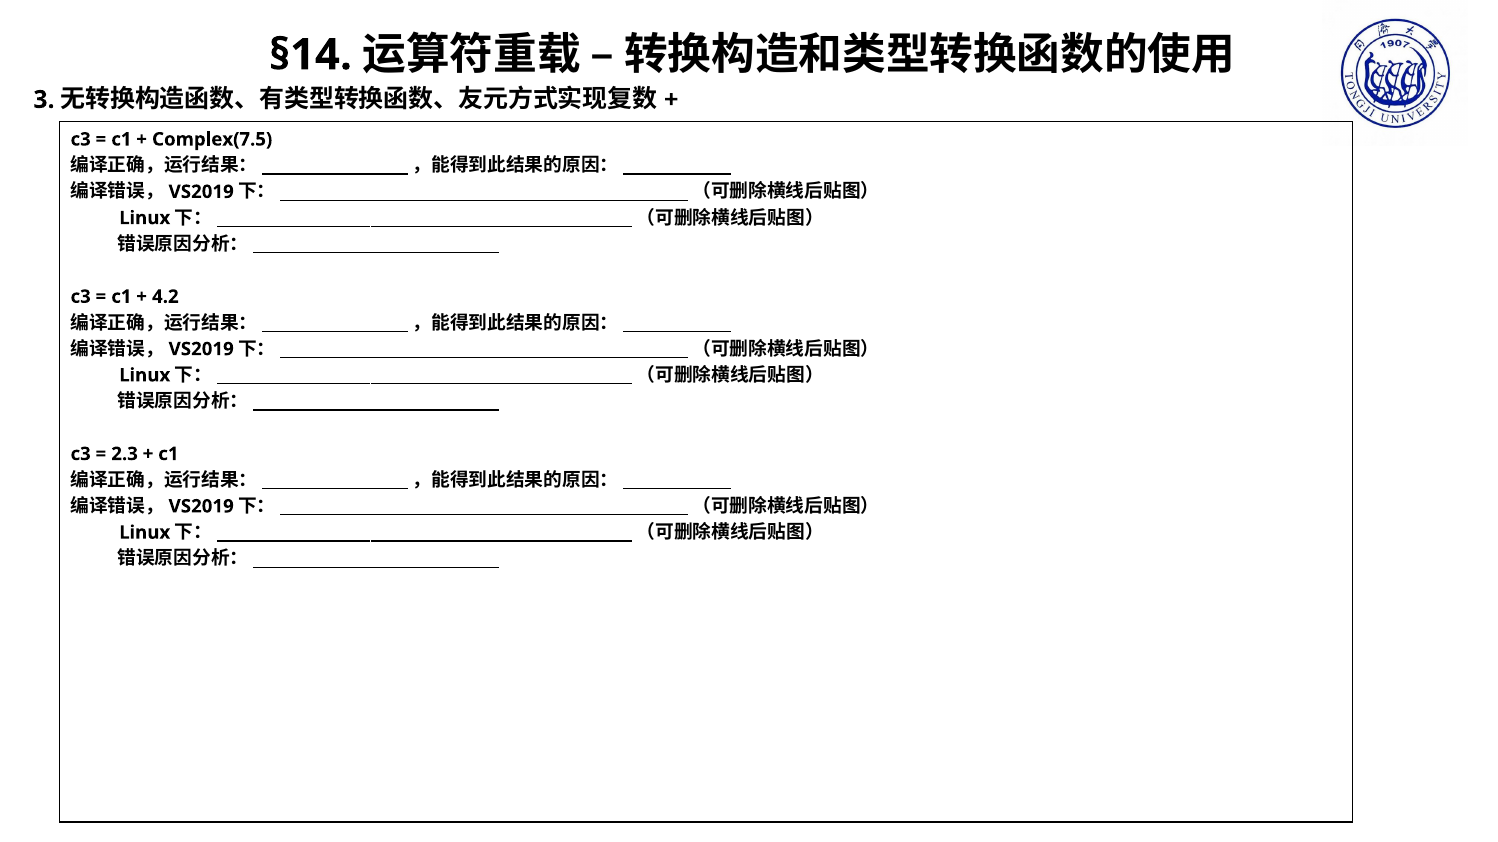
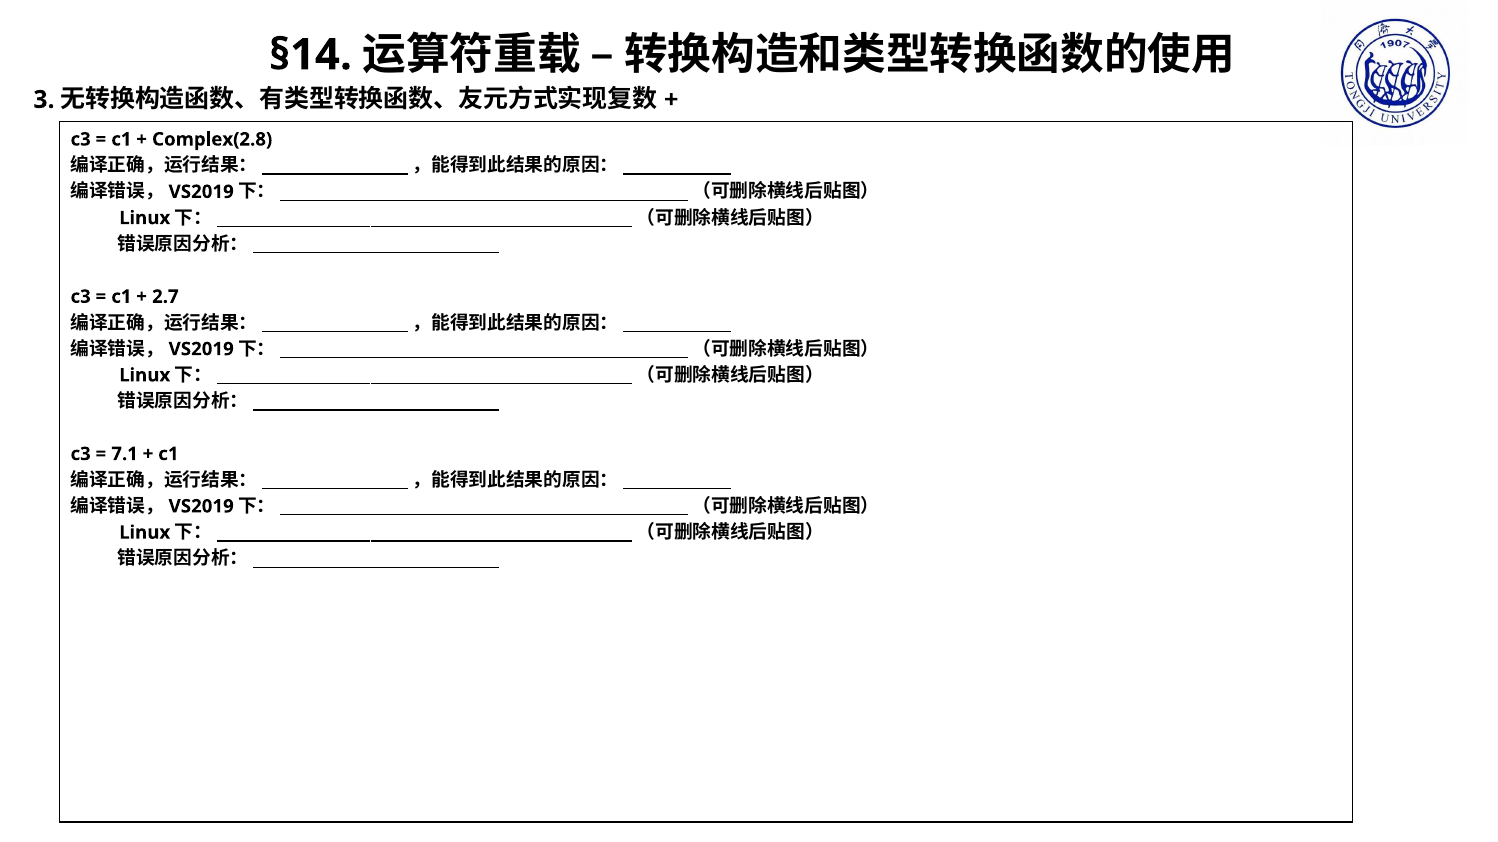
Complex(7.5: Complex(7.5 -> Complex(2.8 (212, 139)
4.2: 4.2 -> 2.7 (165, 297)
2.3: 2.3 -> 7.1 (125, 454)
